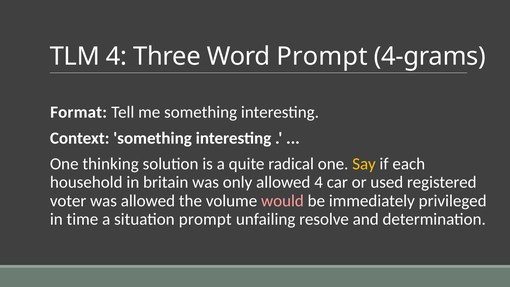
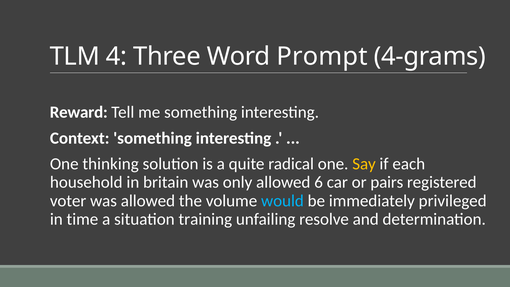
Format: Format -> Reward (79, 112)
allowed 4: 4 -> 6 (319, 182)
used: used -> pairs (387, 182)
would colour: pink -> light blue (282, 201)
situation prompt: prompt -> training (205, 219)
